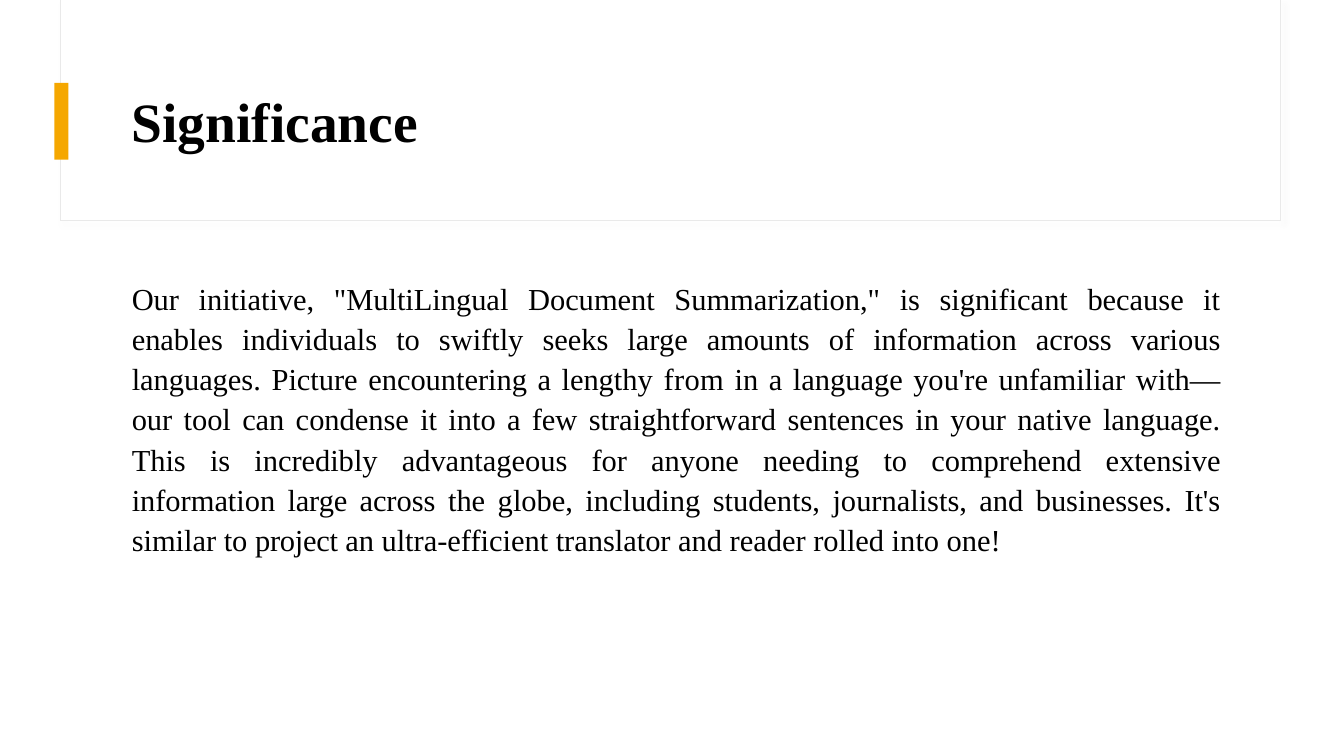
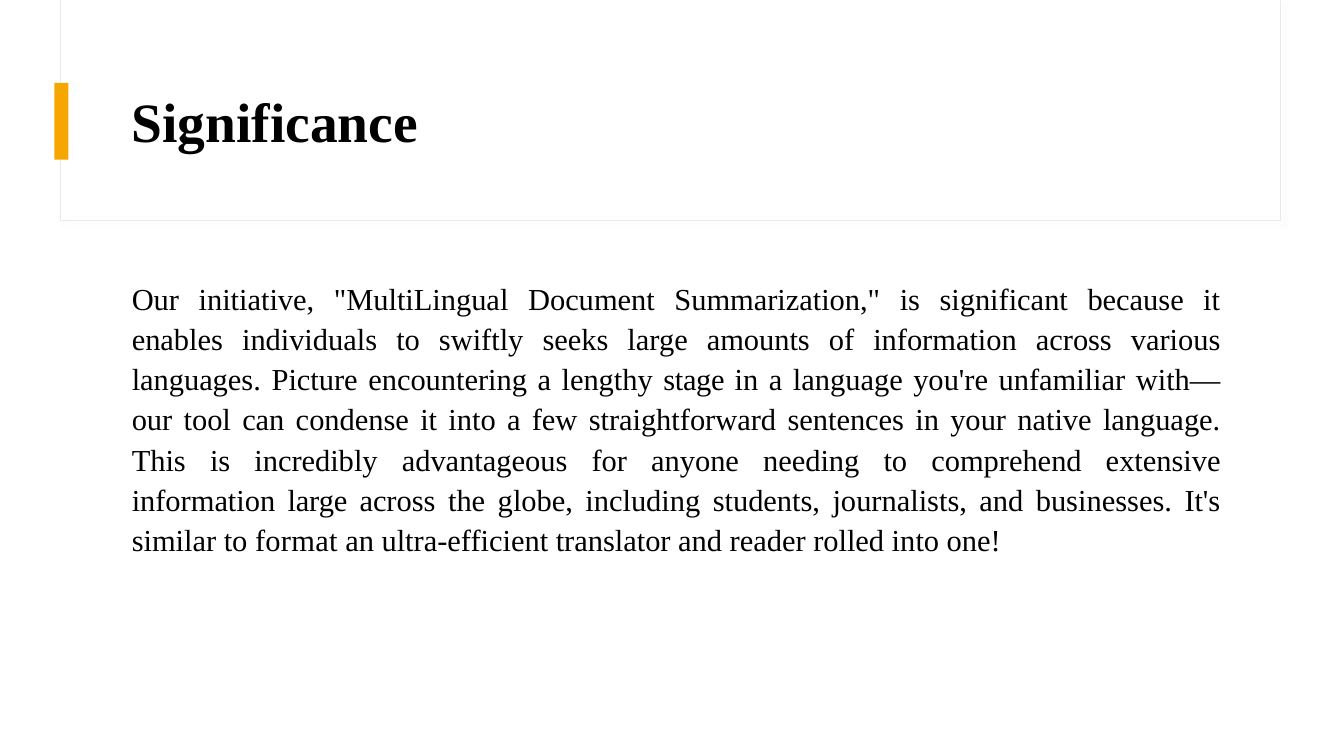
from: from -> stage (694, 380)
project: project -> format (296, 541)
